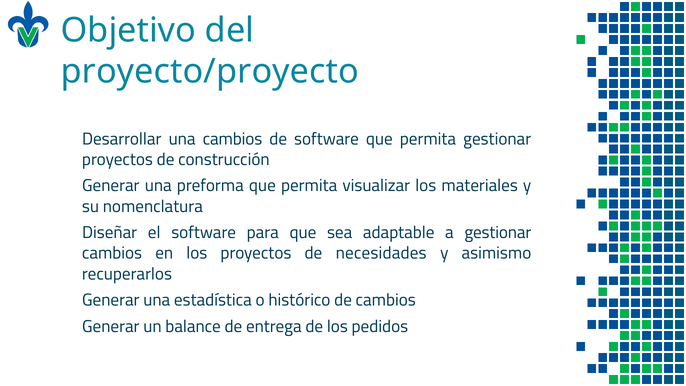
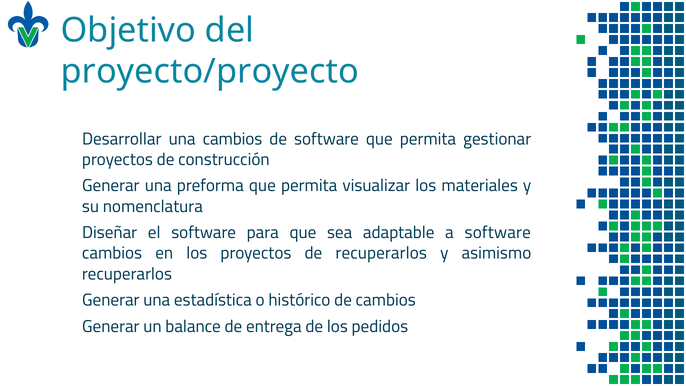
a gestionar: gestionar -> software (498, 233)
de necesidades: necesidades -> recuperarlos (381, 253)
